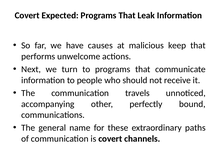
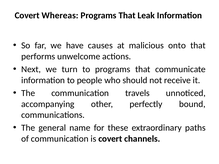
Expected: Expected -> Whereas (60, 15)
keep: keep -> onto (177, 46)
